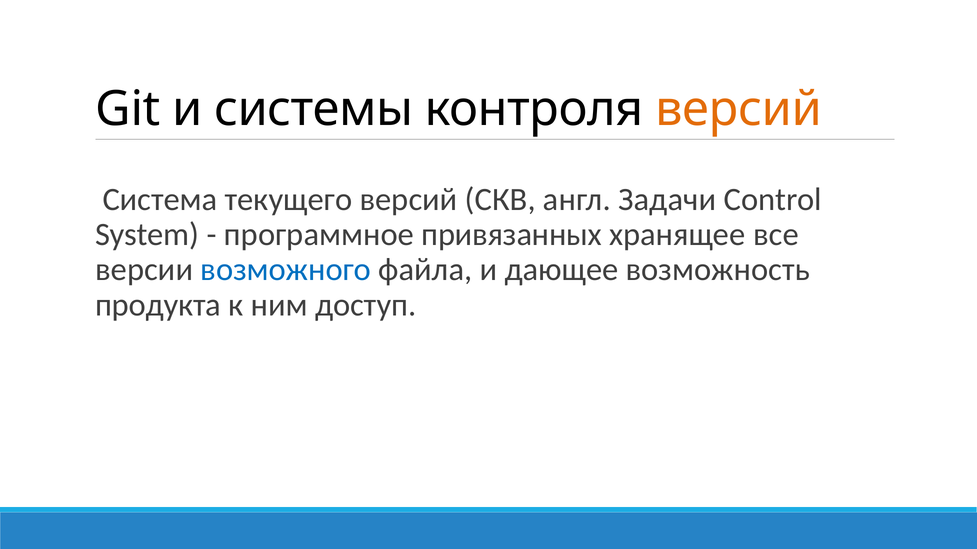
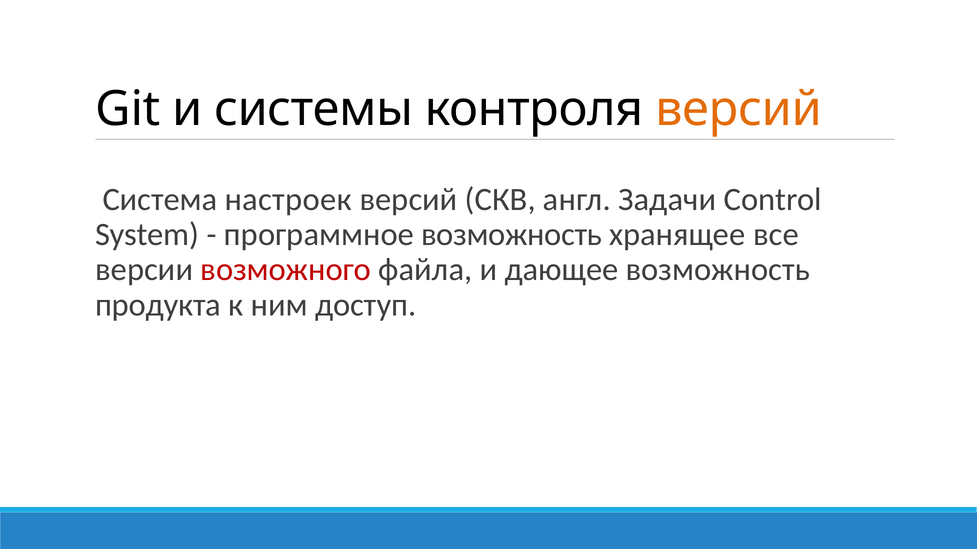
текущего: текущего -> настроек (288, 199)
программное привязанных: привязанных -> возможность (512, 235)
возможного colour: blue -> red (286, 270)
